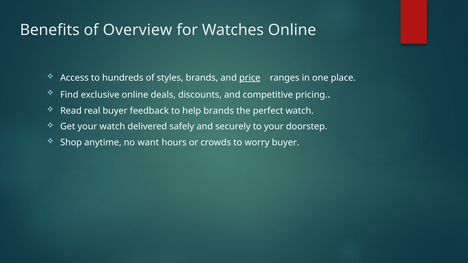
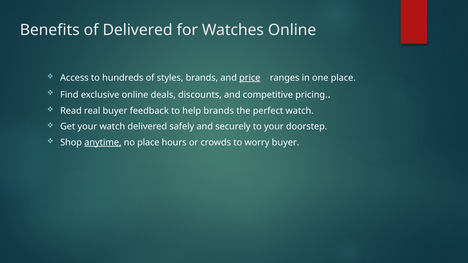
of Overview: Overview -> Delivered (138, 30)
anytime underline: none -> present (103, 143)
no want: want -> place (148, 143)
